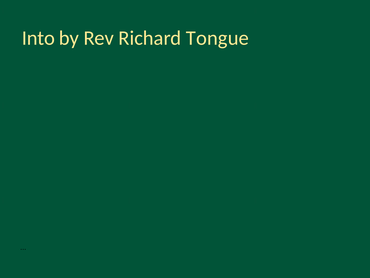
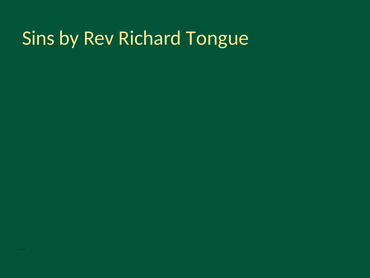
Into: Into -> Sins (38, 38)
